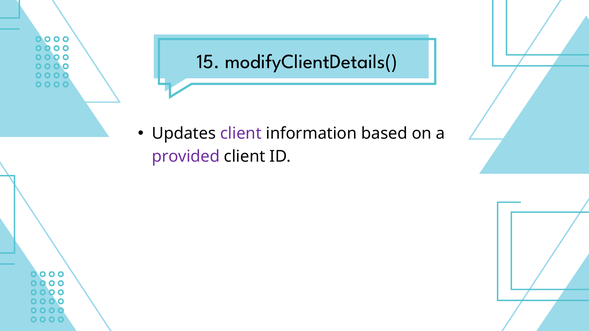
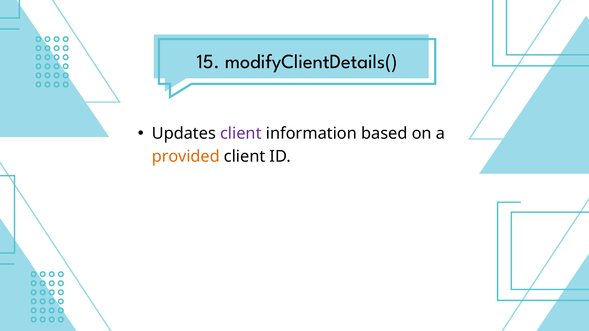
provided colour: purple -> orange (186, 157)
